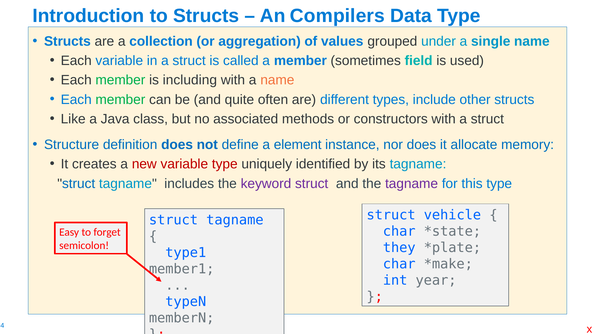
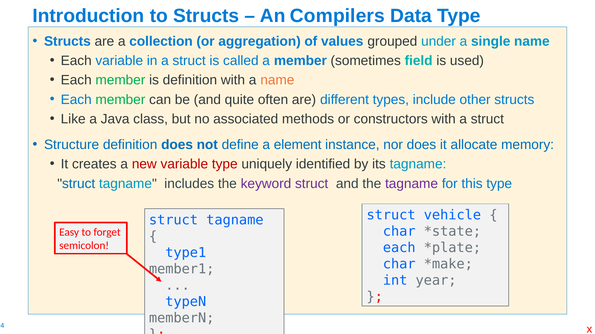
is including: including -> definition (190, 80)
they: they -> each (399, 248)
